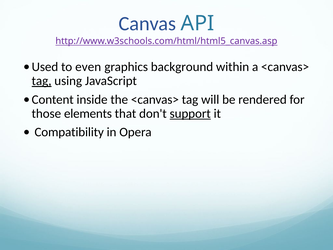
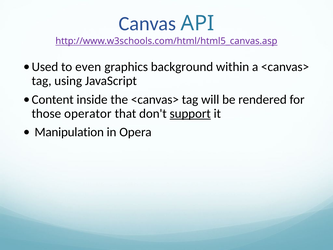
tag underline: present -> none (42, 81)
elements: elements -> operator (88, 113)
Compatibility: Compatibility -> Manipulation (69, 132)
